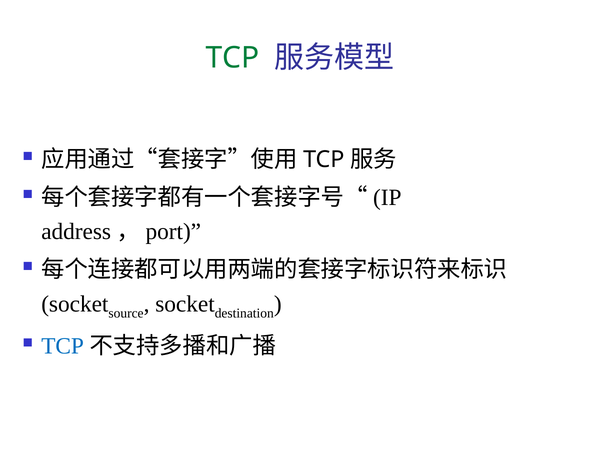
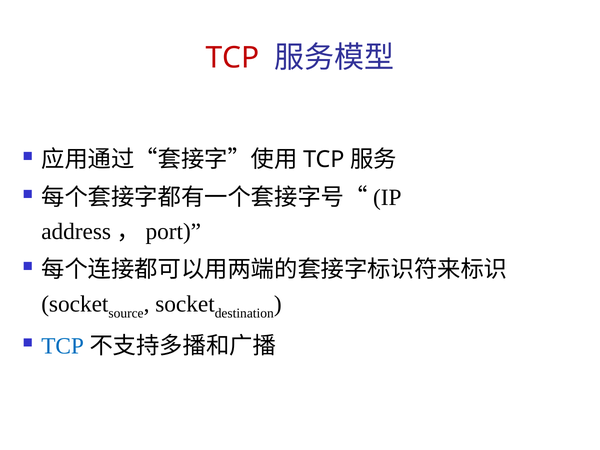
TCP colour: green -> red (233, 58)
